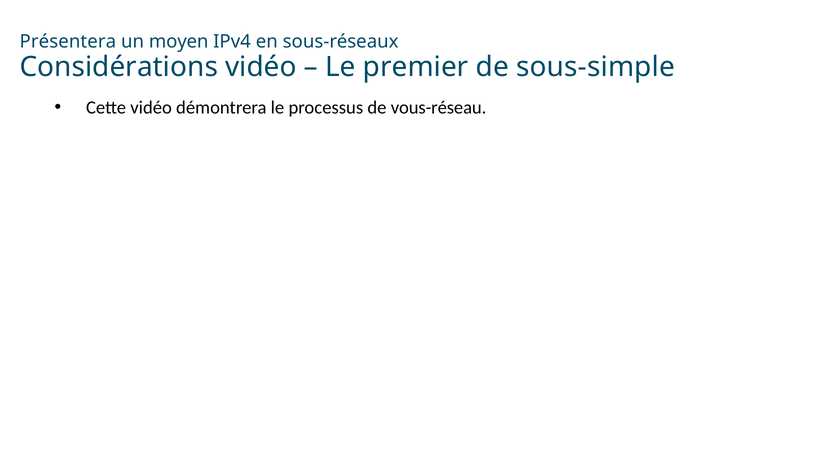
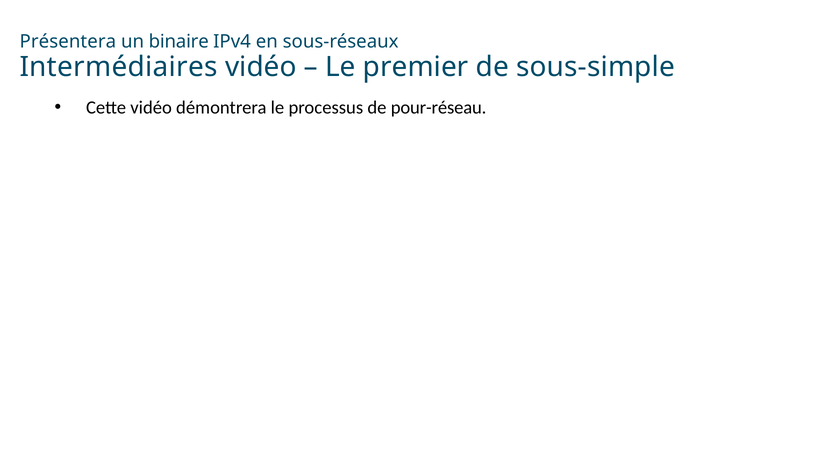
moyen: moyen -> binaire (179, 42)
Considérations: Considérations -> Intermédiaires (119, 67)
vous-réseau: vous-réseau -> pour-réseau (439, 107)
